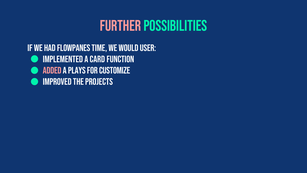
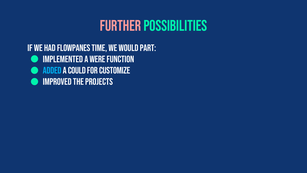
user: user -> part (148, 48)
card: card -> were (97, 59)
Added colour: pink -> light blue (52, 71)
plays: plays -> could (77, 71)
